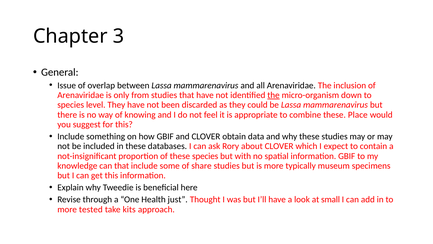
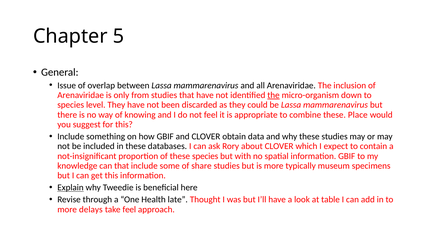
3: 3 -> 5 (118, 36)
Explain underline: none -> present (70, 187)
just: just -> late (178, 199)
small: small -> table (330, 199)
tested: tested -> delays (91, 209)
take kits: kits -> feel (129, 209)
